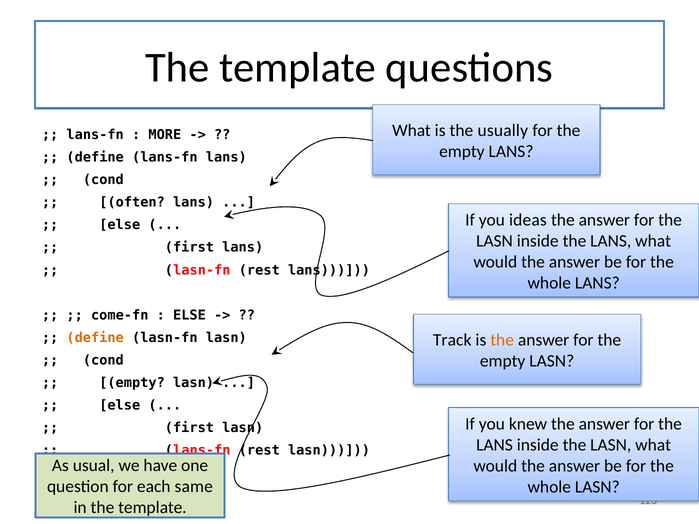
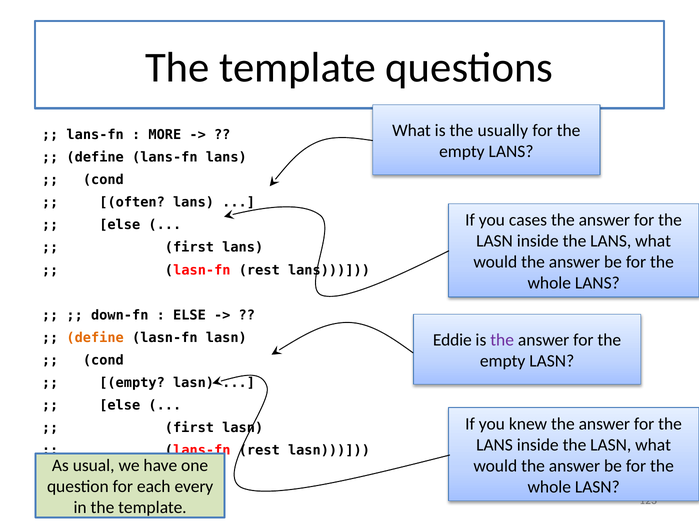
ideas: ideas -> cases (528, 220)
come-fn: come-fn -> down-fn (120, 315)
Track: Track -> Eddie (452, 340)
the colour: orange -> purple (502, 340)
same: same -> every (194, 487)
